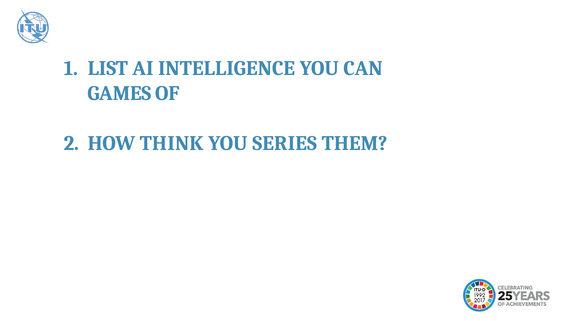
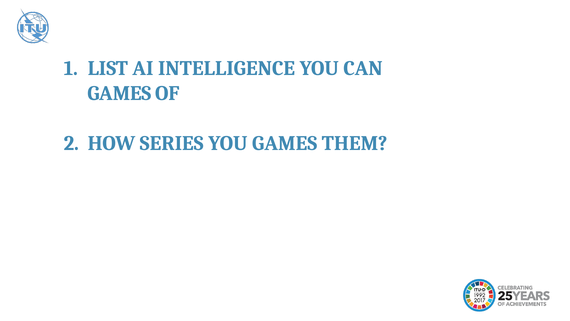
THINK: THINK -> SERIES (172, 143)
YOU SERIES: SERIES -> GAMES (285, 143)
